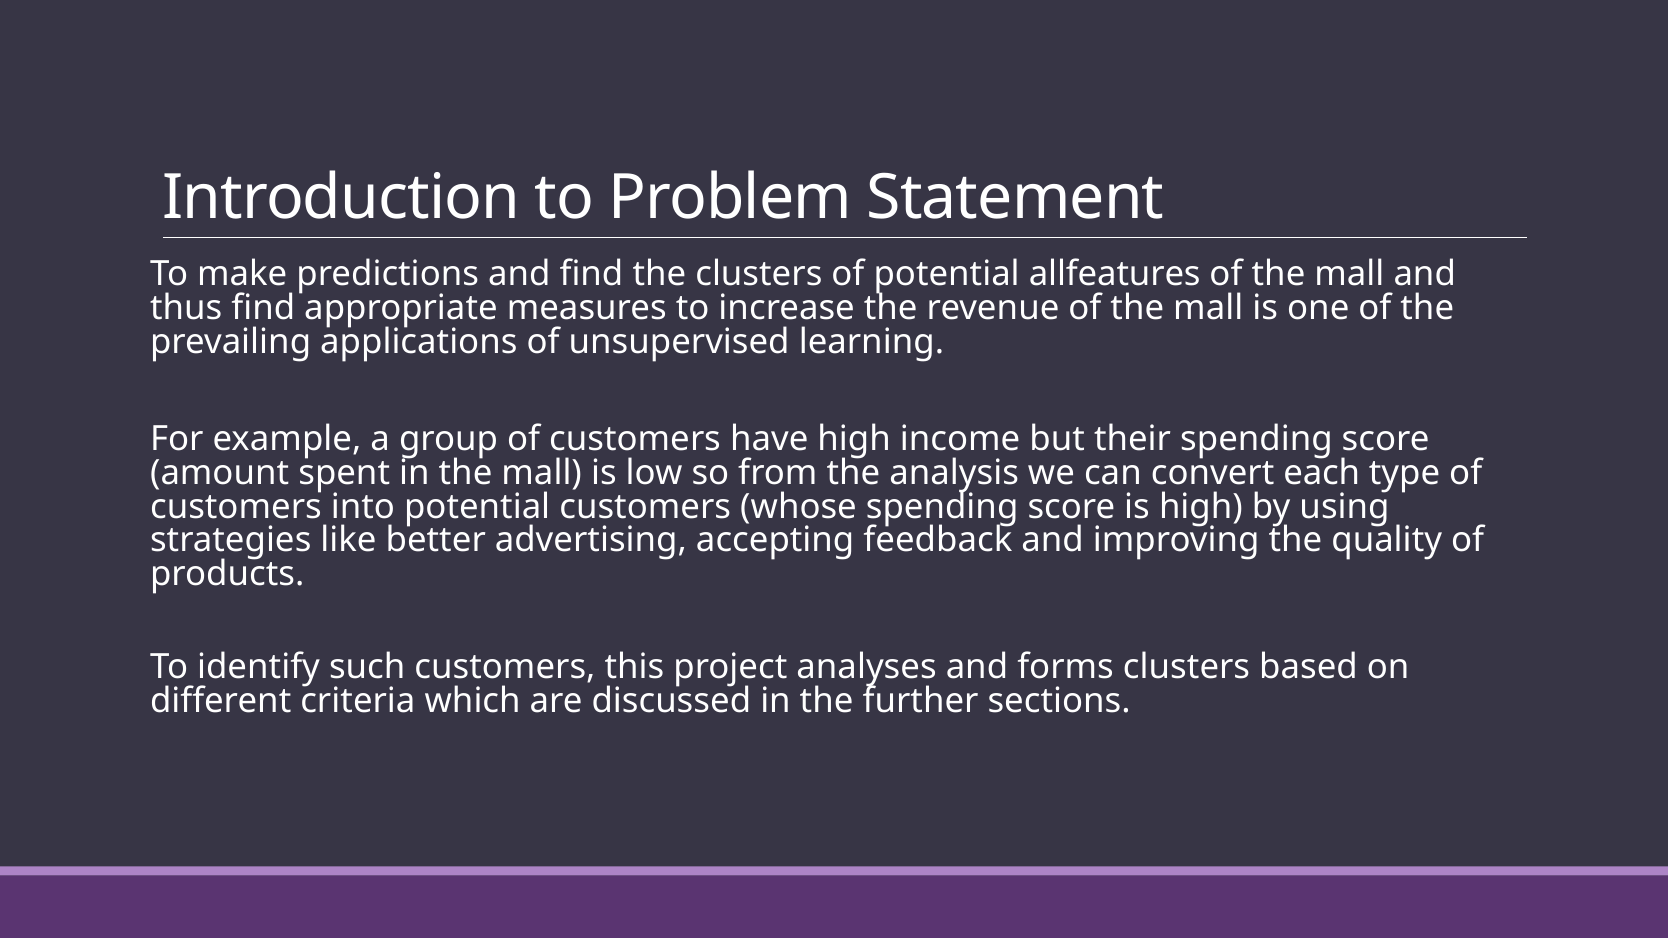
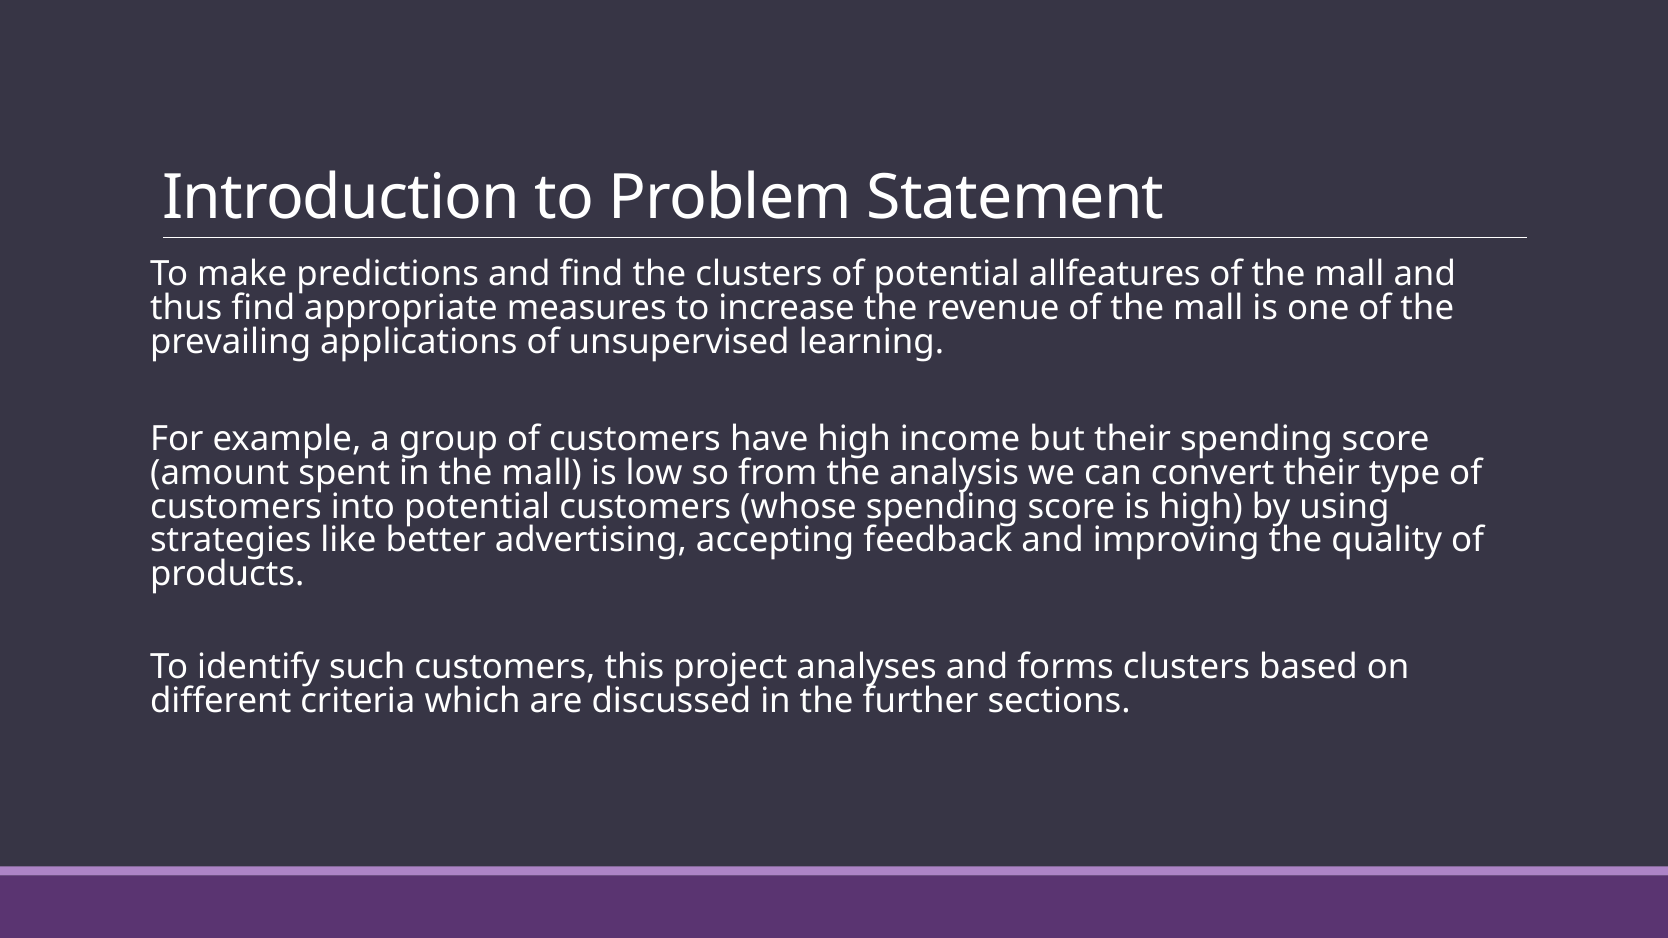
convert each: each -> their (1322, 473)
